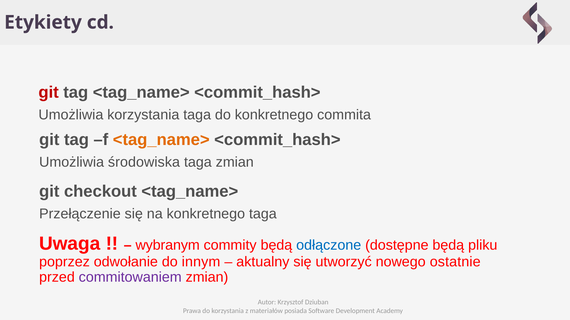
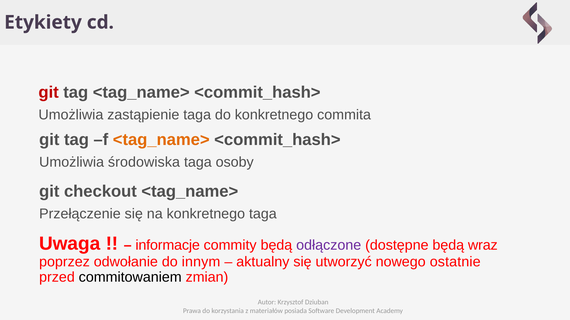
Umożliwia korzystania: korzystania -> zastąpienie (143, 115)
taga zmian: zmian -> osoby (235, 163)
wybranym: wybranym -> informacje (168, 246)
odłączone colour: blue -> purple (329, 246)
pliku: pliku -> wraz (483, 246)
commitowaniem colour: purple -> black (130, 278)
